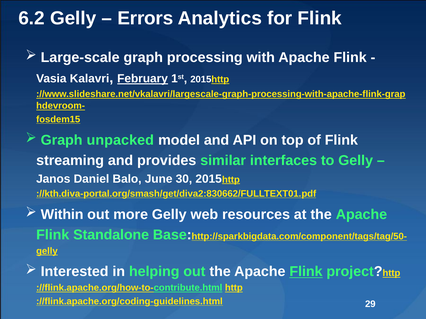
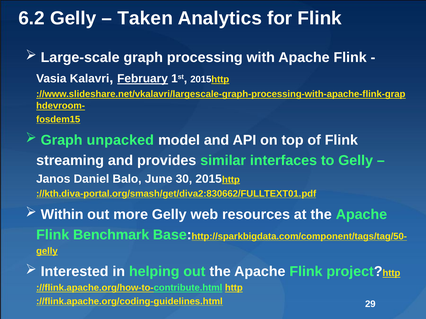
Errors: Errors -> Taken (145, 18)
Standalone: Standalone -> Benchmark (111, 235)
Flink underline: present -> none (306, 272)
